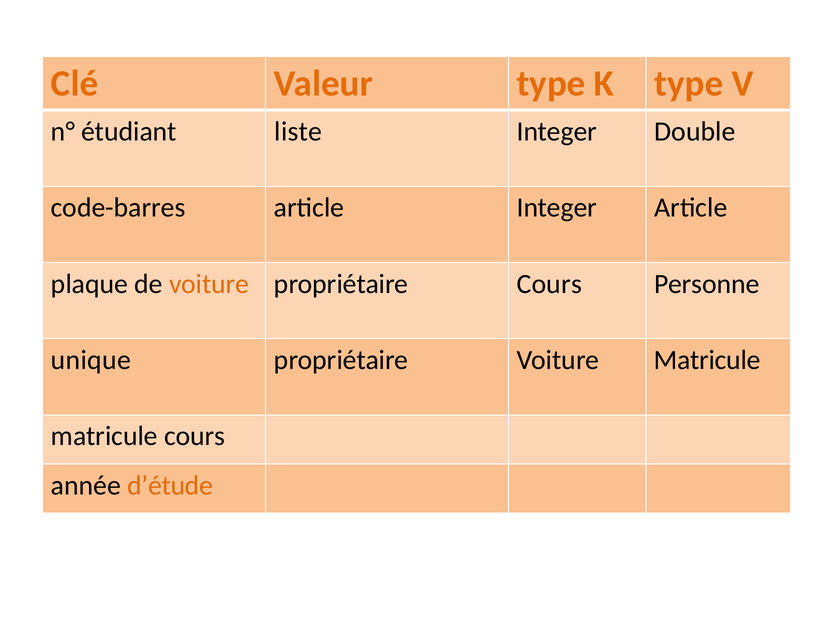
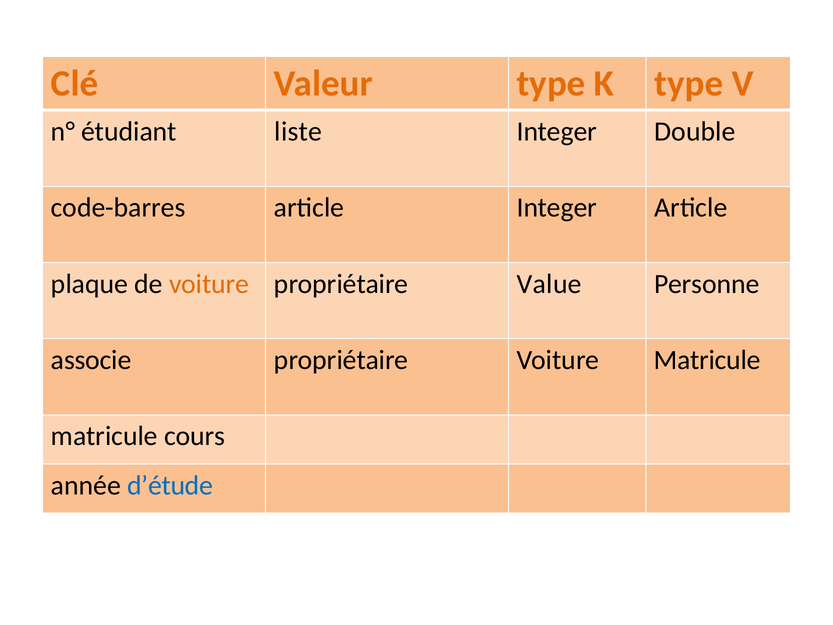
propriétaire Cours: Cours -> Value (549, 284)
unique: unique -> associe (91, 360)
d’étude colour: orange -> blue (170, 485)
